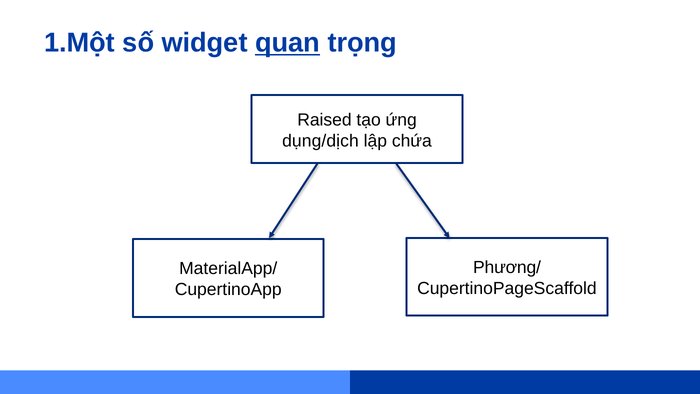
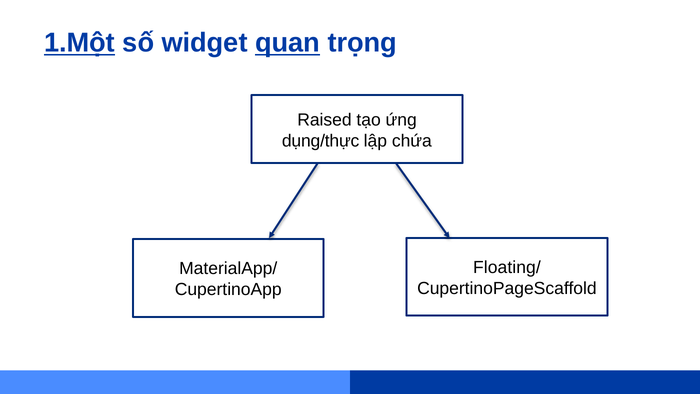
1.Một underline: none -> present (80, 43)
dụng/dịch: dụng/dịch -> dụng/thực (321, 141)
Phương/: Phương/ -> Floating/ (507, 267)
